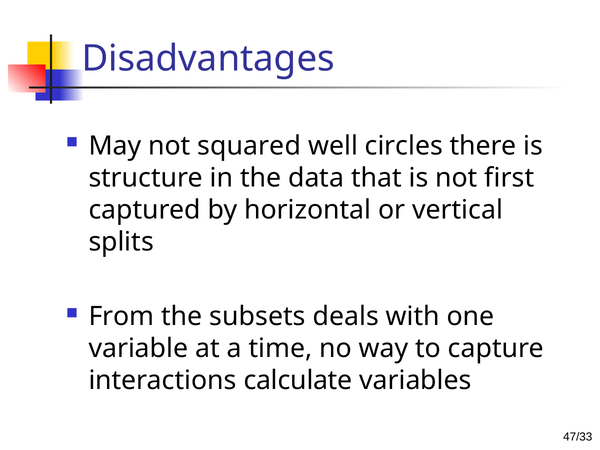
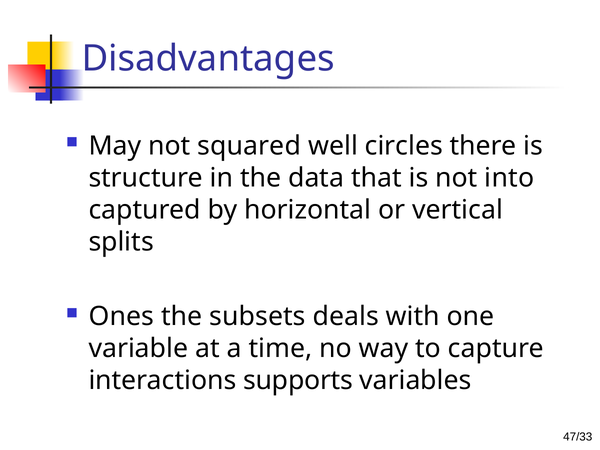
first: first -> into (509, 178)
From: From -> Ones (121, 317)
calculate: calculate -> supports (298, 381)
